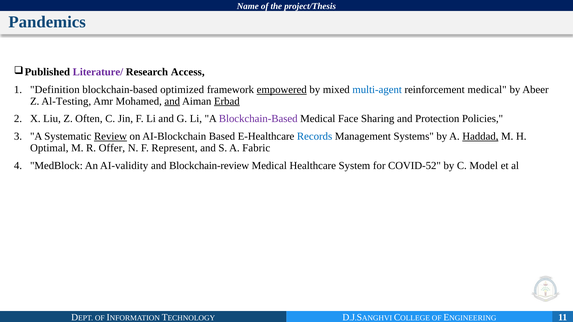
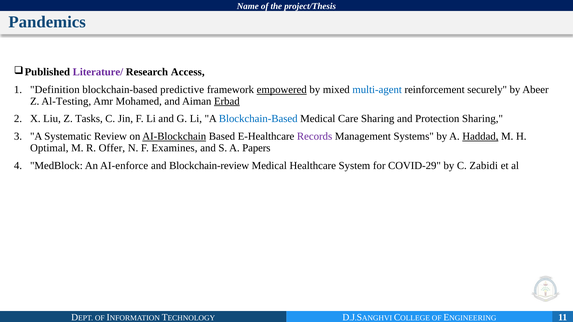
optimized: optimized -> predictive (182, 90)
reinforcement medical: medical -> securely (487, 90)
and underline: present -> none (172, 101)
Often: Often -> Tasks (89, 119)
Blockchain-Based colour: purple -> blue (258, 119)
Face: Face -> Care (348, 119)
Protection Policies: Policies -> Sharing (482, 119)
Review underline: present -> none (110, 136)
AI-Blockchain underline: none -> present (174, 136)
Records colour: blue -> purple (315, 136)
Represent: Represent -> Examines (175, 148)
Fabric: Fabric -> Papers (256, 148)
AI-validity: AI-validity -> AI-enforce (124, 166)
COVID-52: COVID-52 -> COVID-29 (414, 166)
Model: Model -> Zabidi (484, 166)
